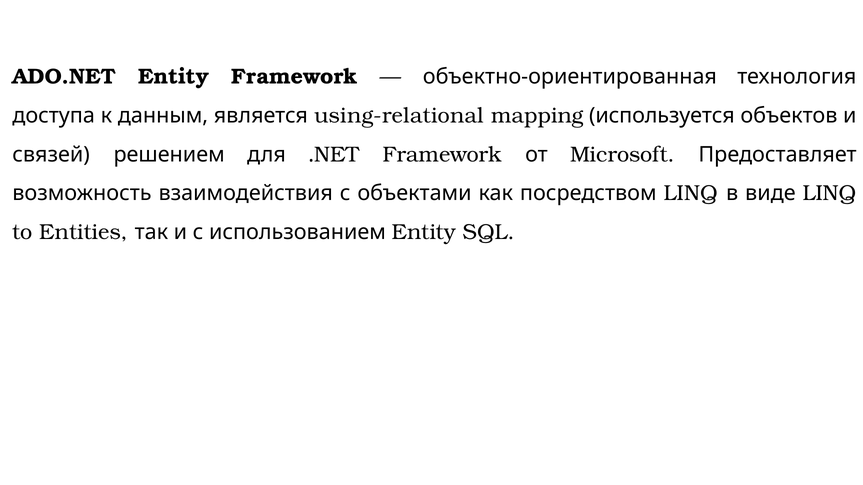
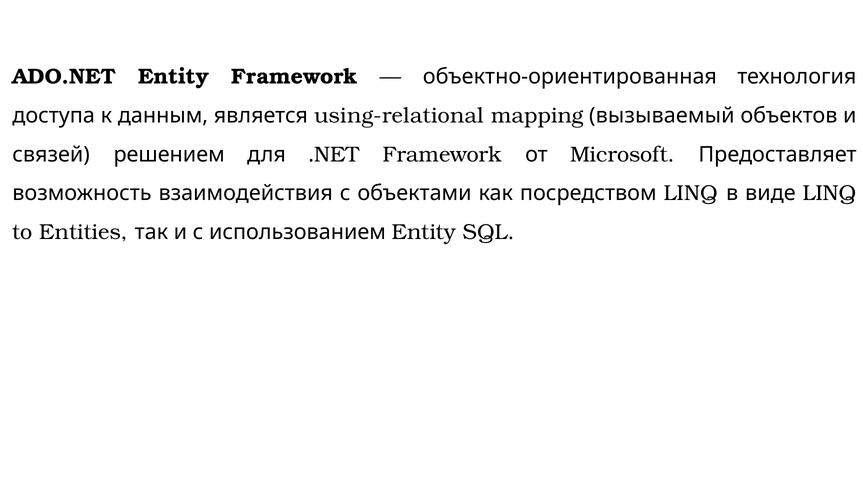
используется: используется -> вызываемый (662, 116)
